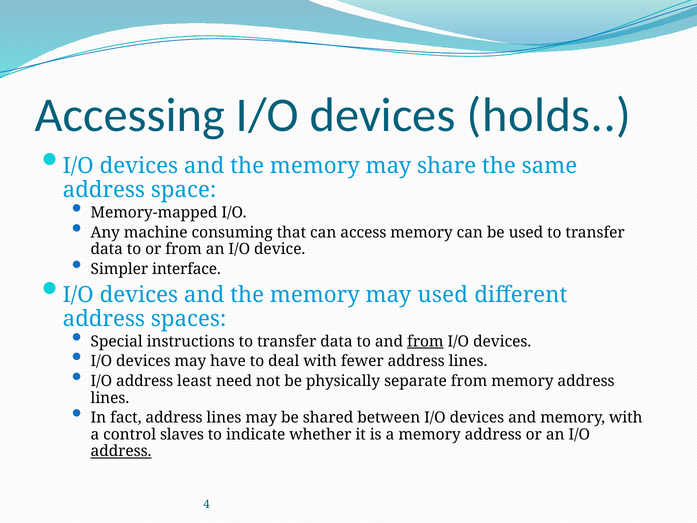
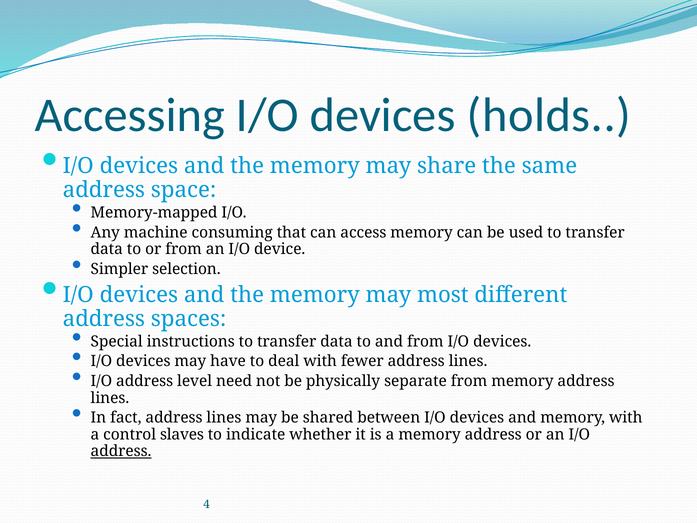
interface: interface -> selection (186, 269)
may used: used -> most (443, 295)
from underline: present -> none (425, 341)
least: least -> level (195, 381)
